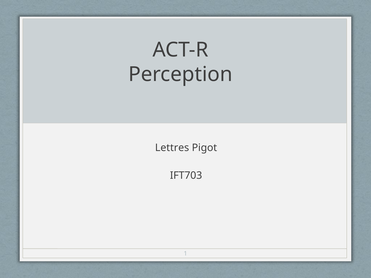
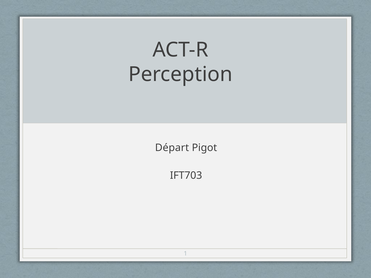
Lettres: Lettres -> Départ (172, 148)
